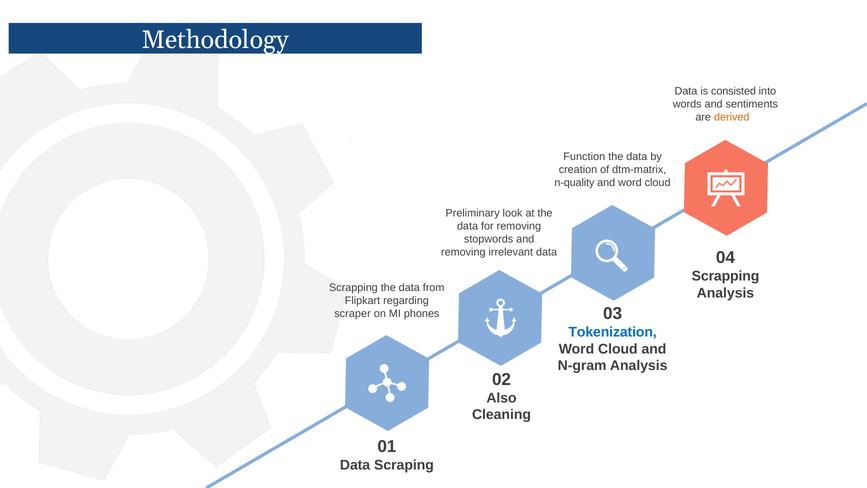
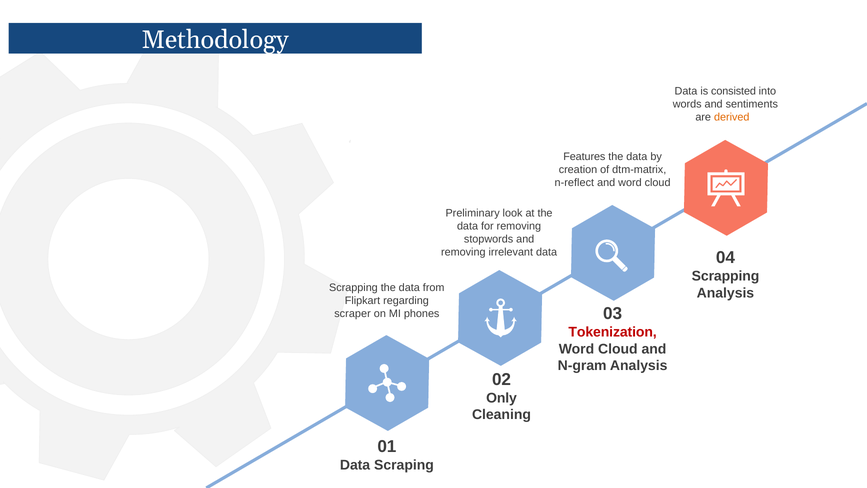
Function: Function -> Features (584, 156)
n-quality: n-quality -> n-reflect (574, 182)
Tokenization colour: blue -> red (613, 332)
Also: Also -> Only (502, 398)
